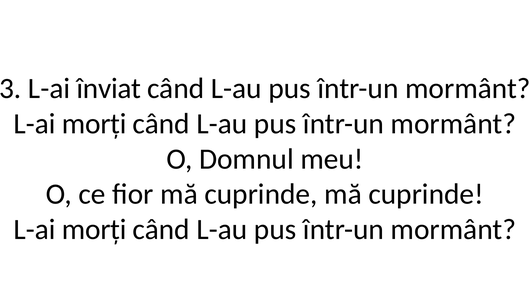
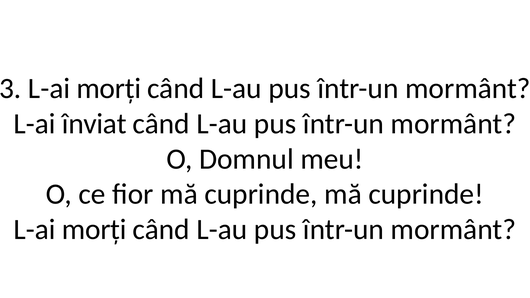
înviat: înviat -> morți (109, 88)
morți: morți -> înviat (94, 124)
